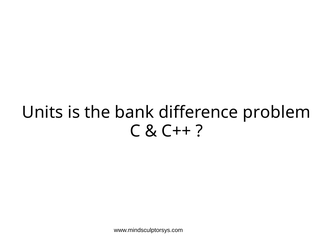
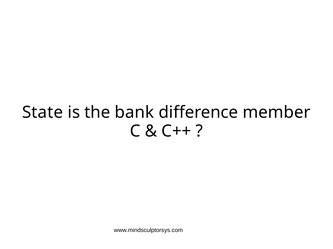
Units: Units -> State (43, 113)
problem: problem -> member (277, 113)
